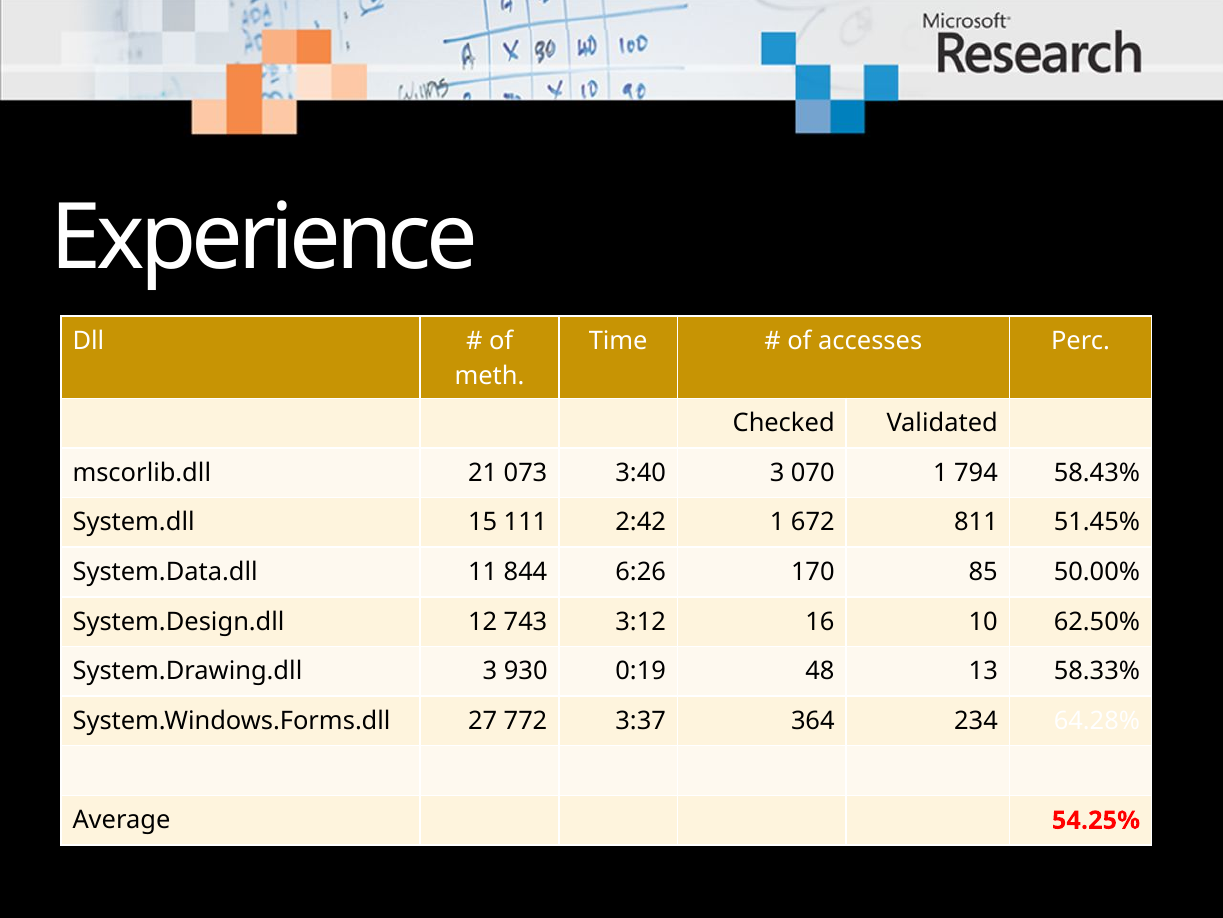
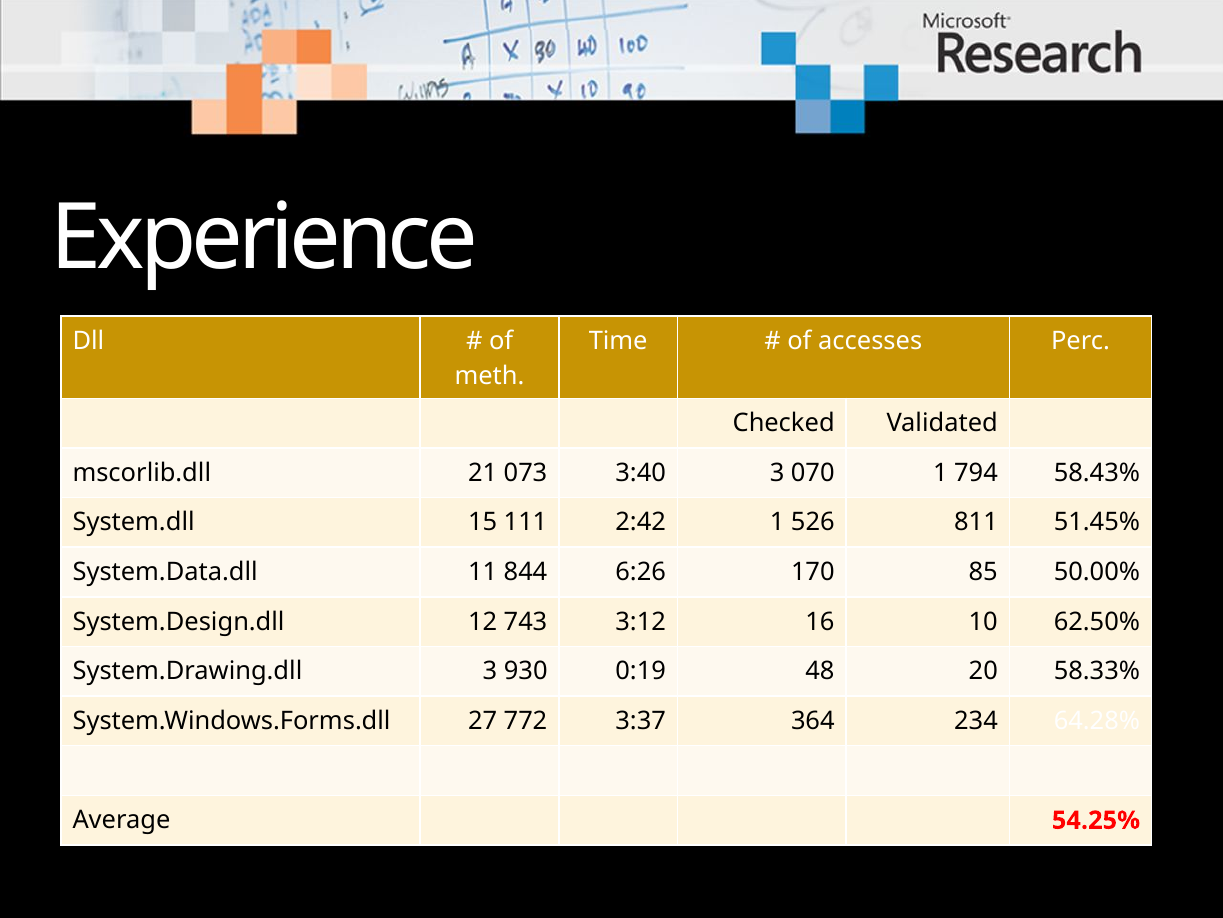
672: 672 -> 526 (813, 522)
13: 13 -> 20 (983, 671)
